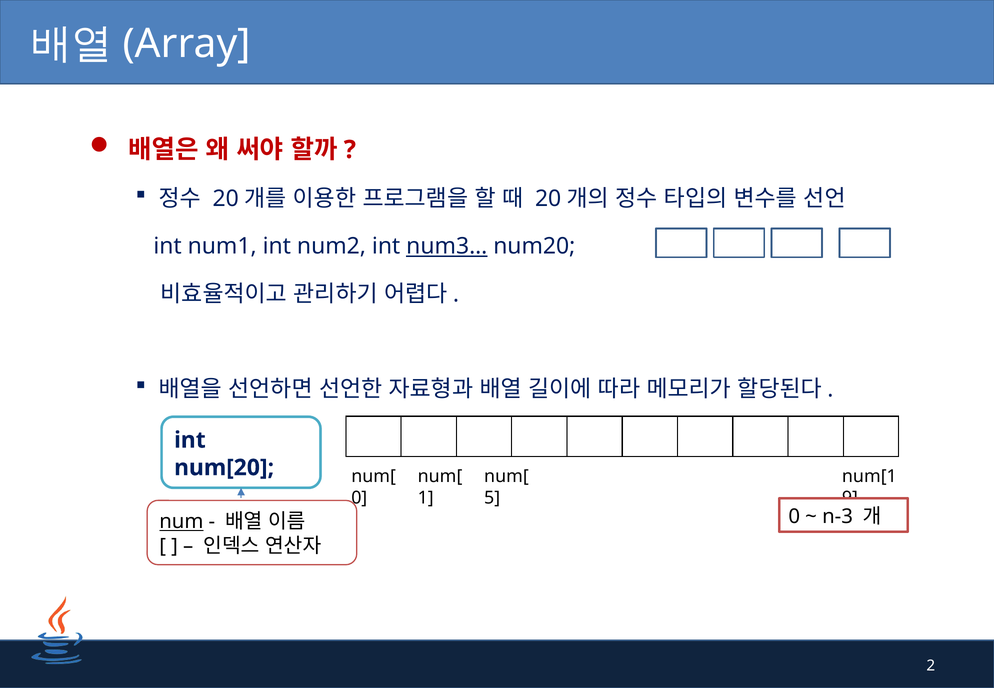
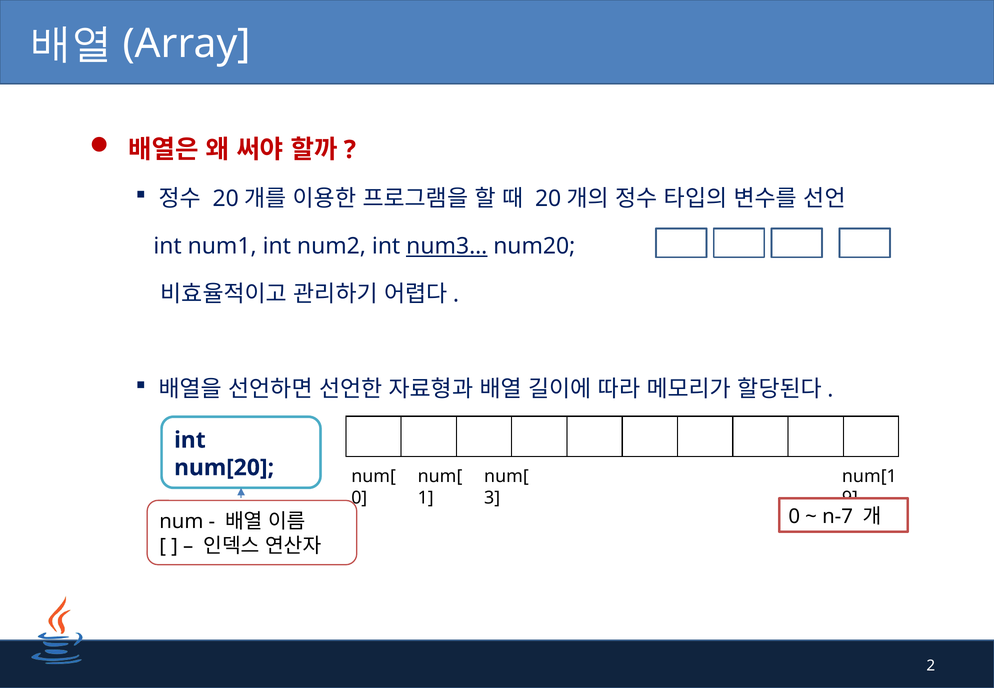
5: 5 -> 3 (492, 498)
n-3: n-3 -> n-7 (838, 516)
num underline: present -> none (181, 522)
